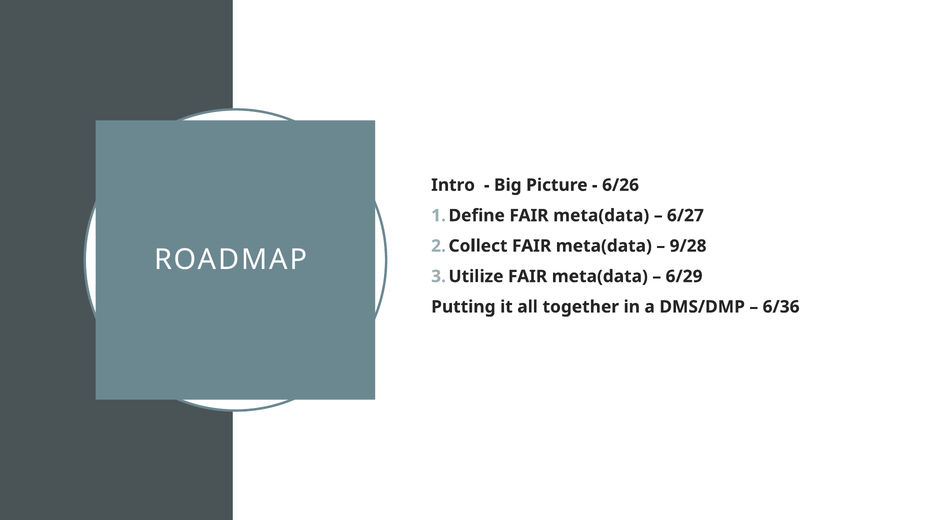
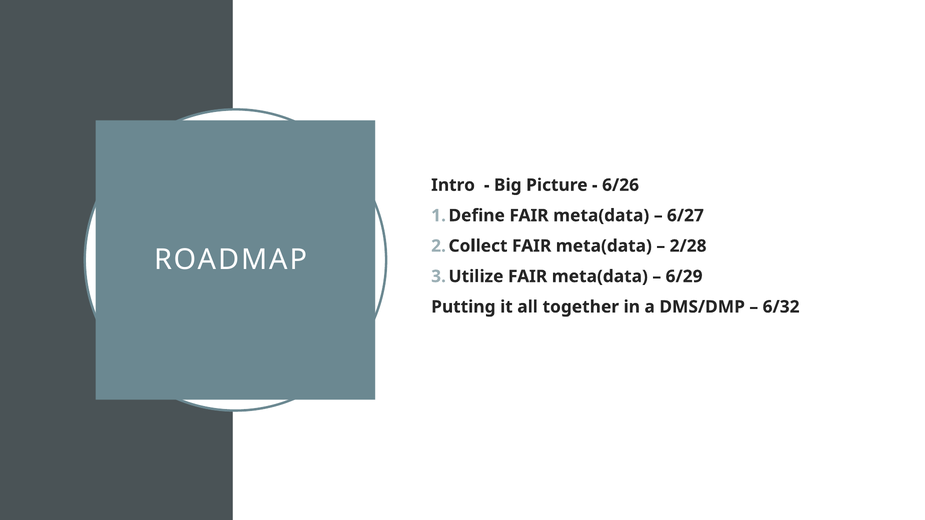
9/28: 9/28 -> 2/28 (688, 246)
6/36: 6/36 -> 6/32 (781, 307)
